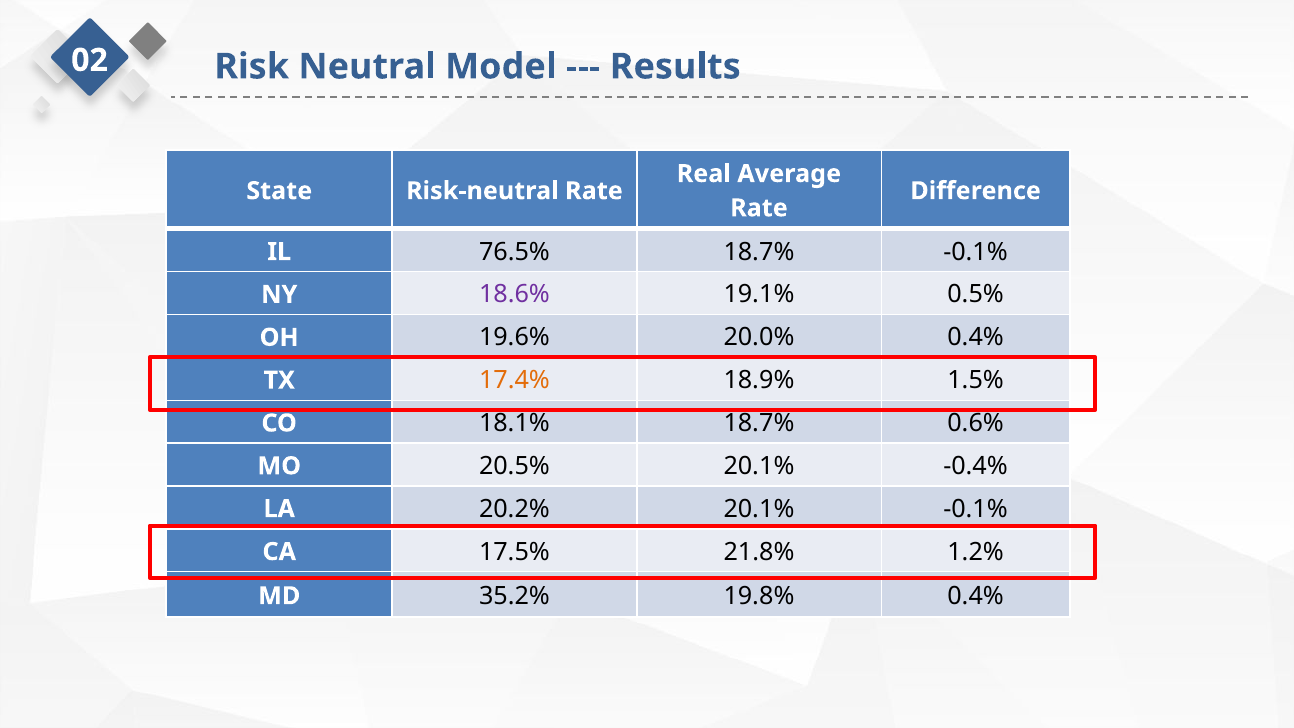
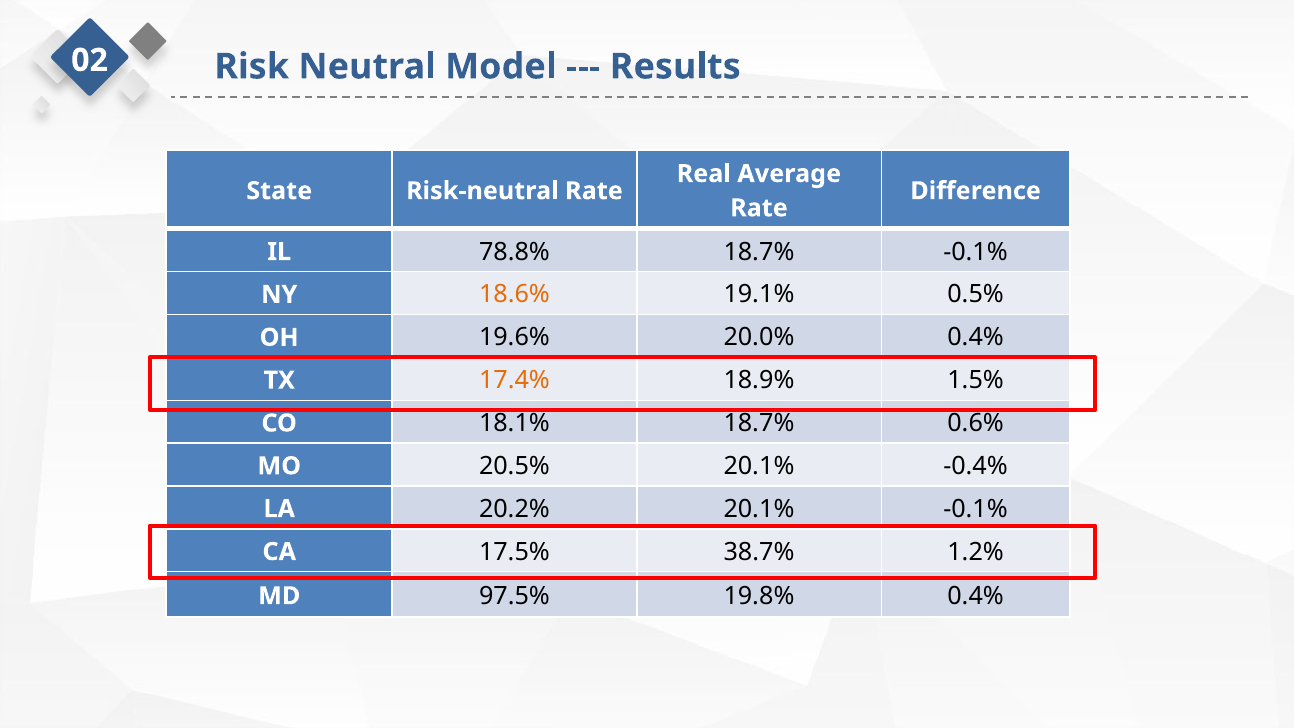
76.5%: 76.5% -> 78.8% (514, 252)
18.6% colour: purple -> orange (514, 295)
21.8%: 21.8% -> 38.7% (759, 552)
35.2%: 35.2% -> 97.5% (514, 596)
